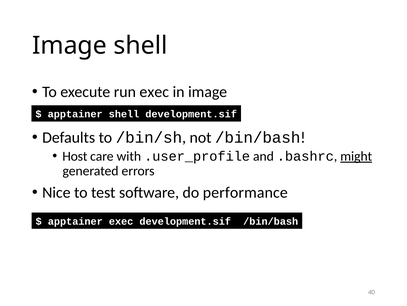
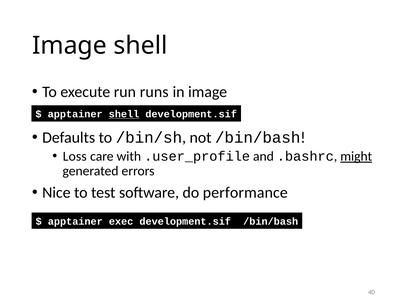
run exec: exec -> runs (154, 92)
shell underline: none -> present (124, 114)
Host: Host -> Loss (75, 156)
